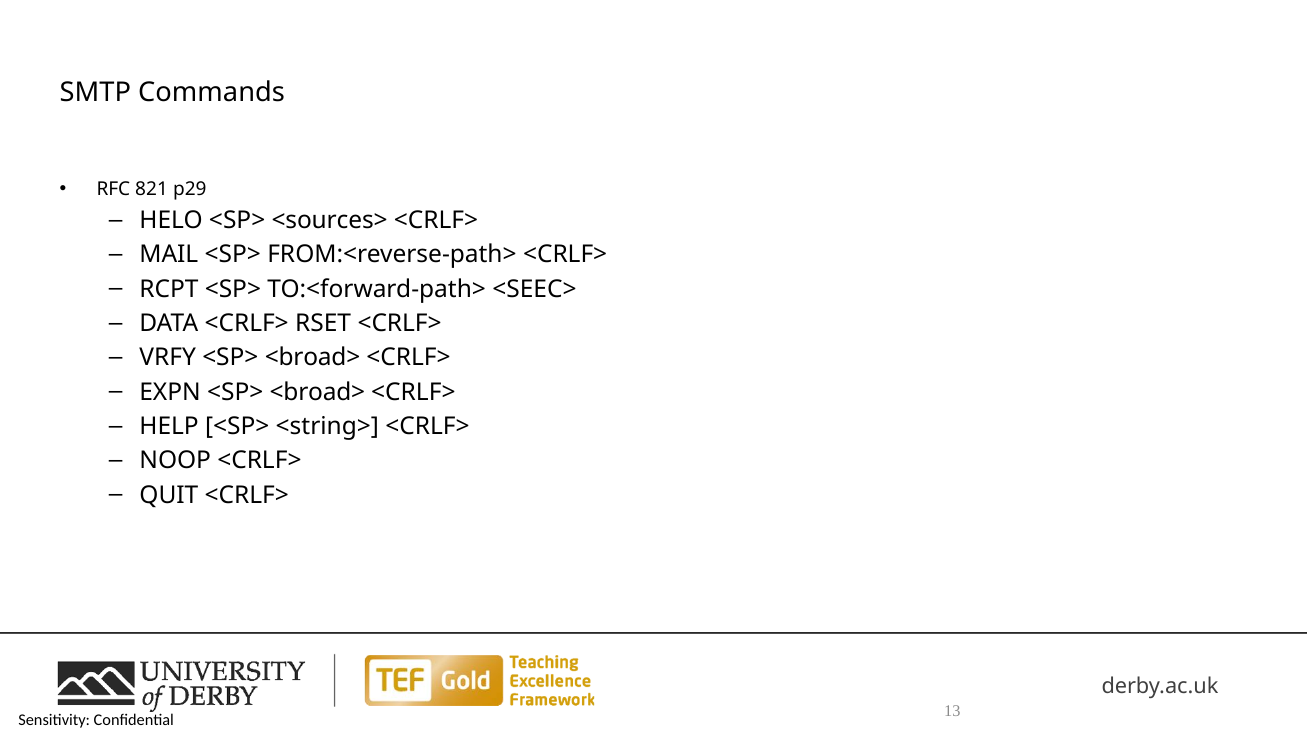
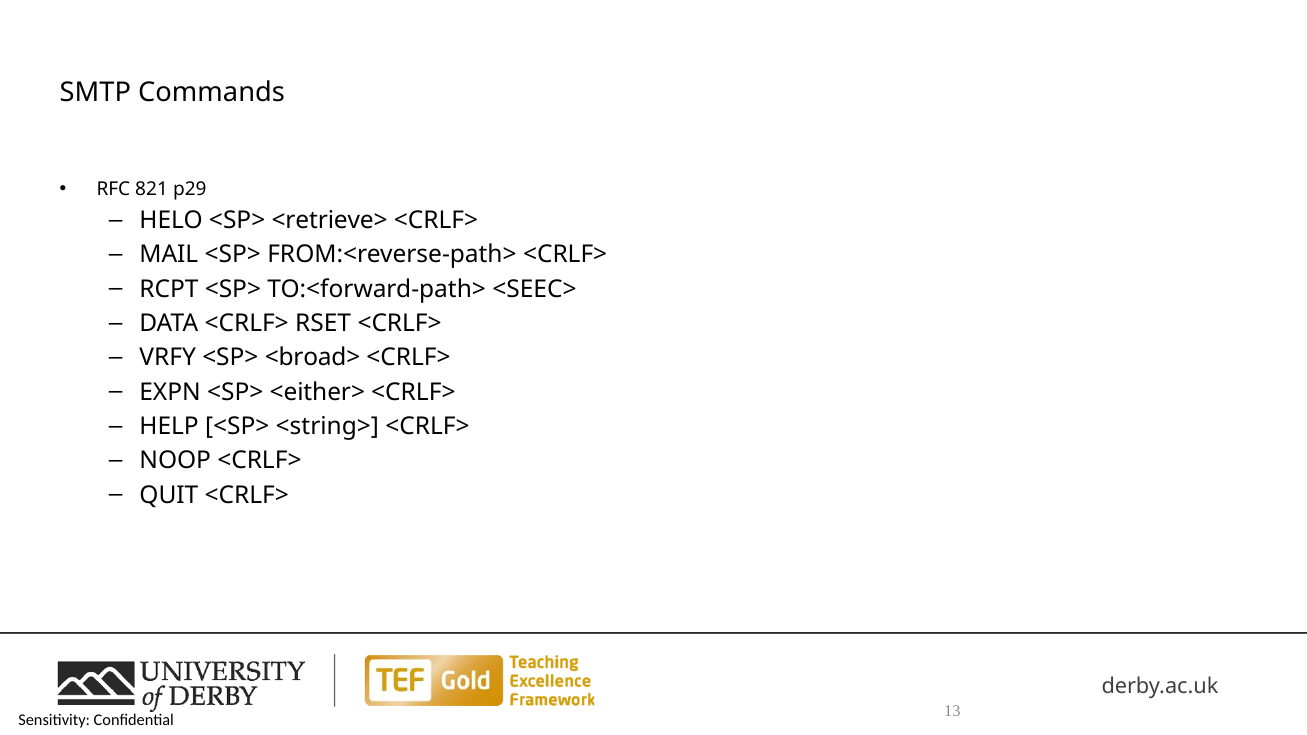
<sources>: <sources> -> <retrieve> (330, 221)
EXPN <SP> <broad>: <broad> -> <either> (317, 392)
